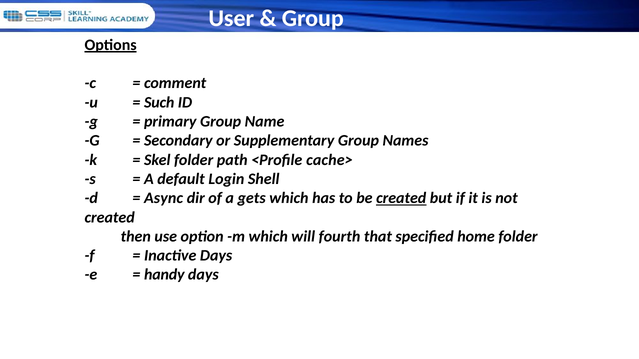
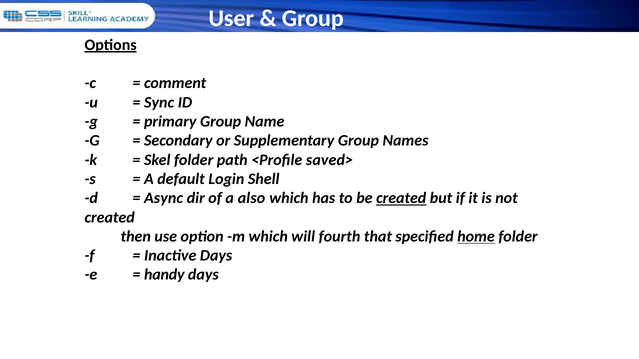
Such: Such -> Sync (159, 102)
cache>: cache> -> saved> (329, 160)
gets: gets -> also (252, 198)
home underline: none -> present (476, 237)
